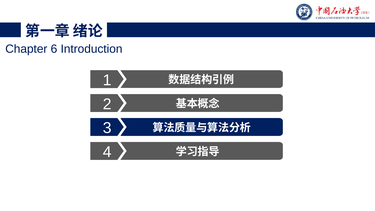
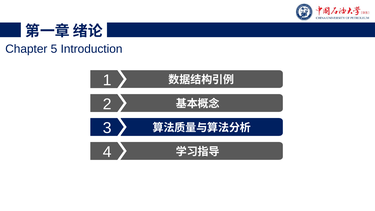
6: 6 -> 5 (54, 49)
